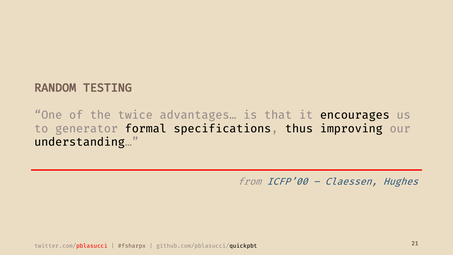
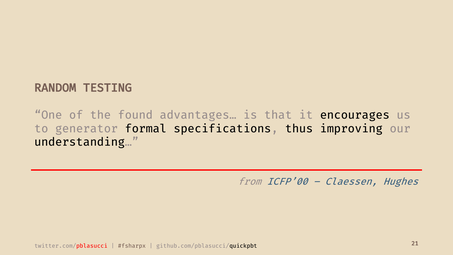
twice: twice -> found (135, 115)
